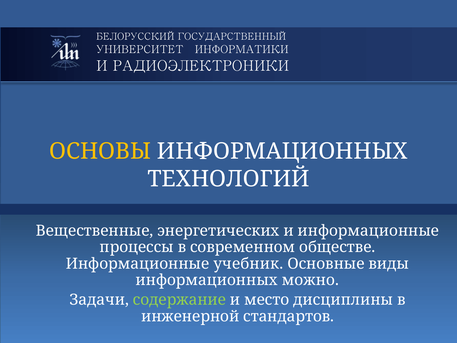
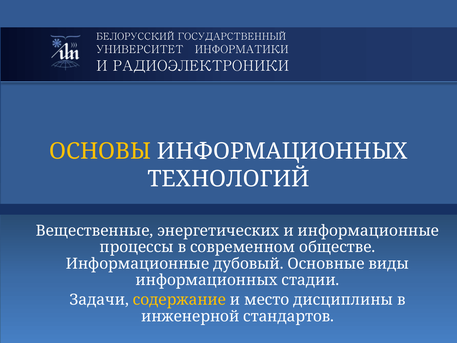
учебник: учебник -> дубовый (248, 264)
можно: можно -> стадии (311, 280)
содержание colour: light green -> yellow (179, 300)
